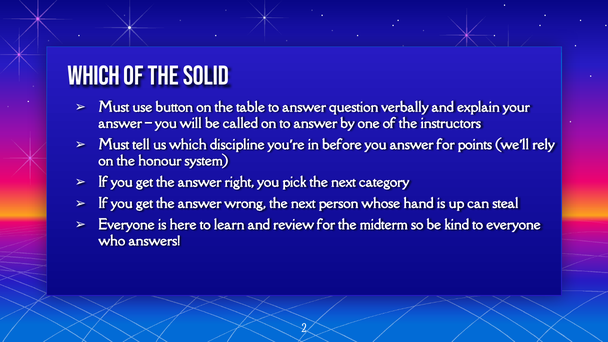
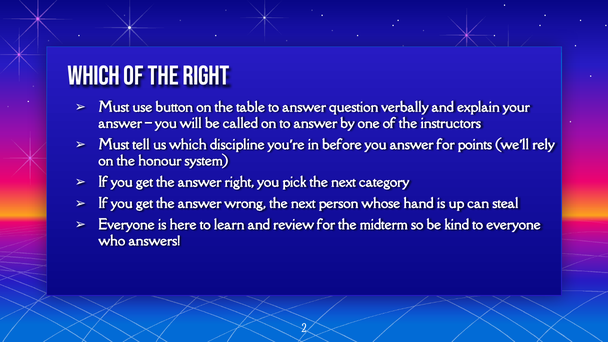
the SOLID: SOLID -> RIGHT (206, 76)
